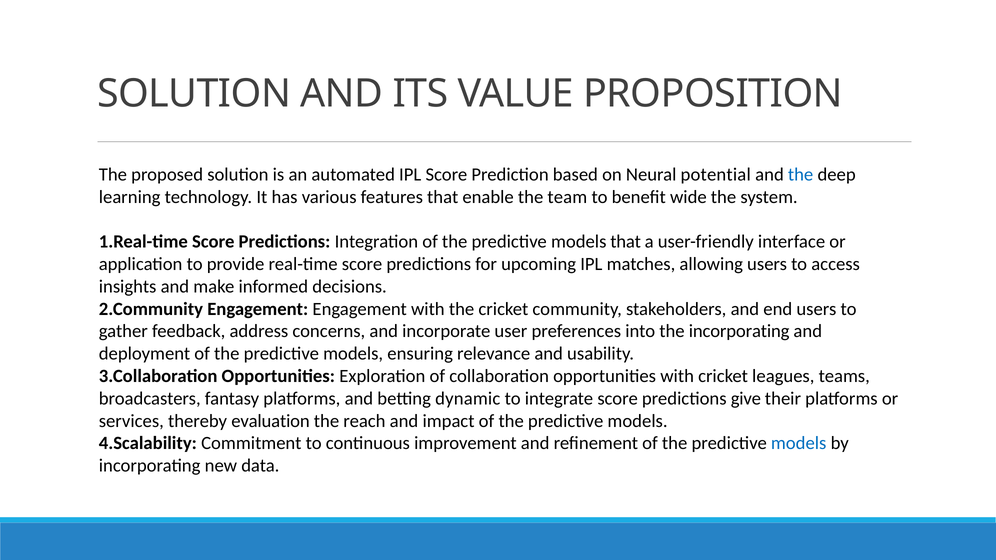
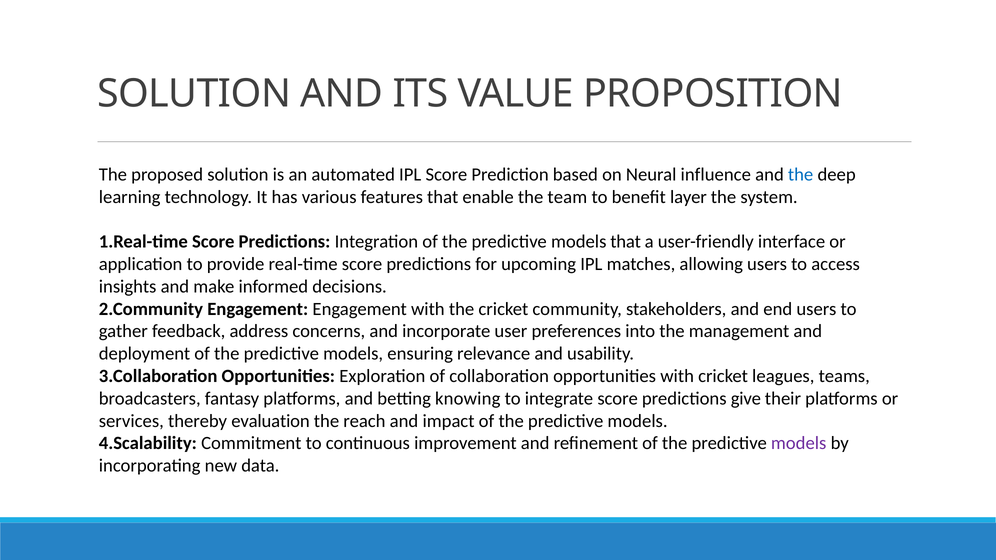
potential: potential -> influence (716, 175)
wide: wide -> layer (688, 197)
the incorporating: incorporating -> management (739, 331)
dynamic: dynamic -> knowing (468, 399)
models colour: blue -> purple (799, 444)
